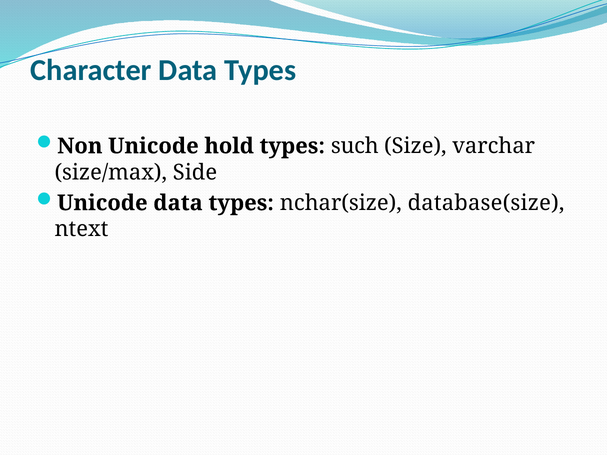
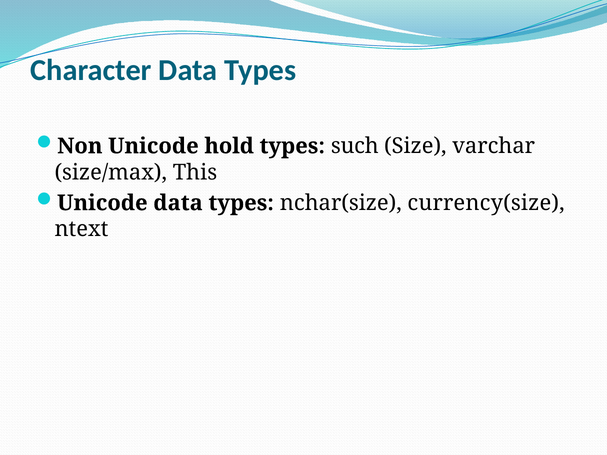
Side: Side -> This (195, 172)
database(size: database(size -> currency(size (486, 203)
